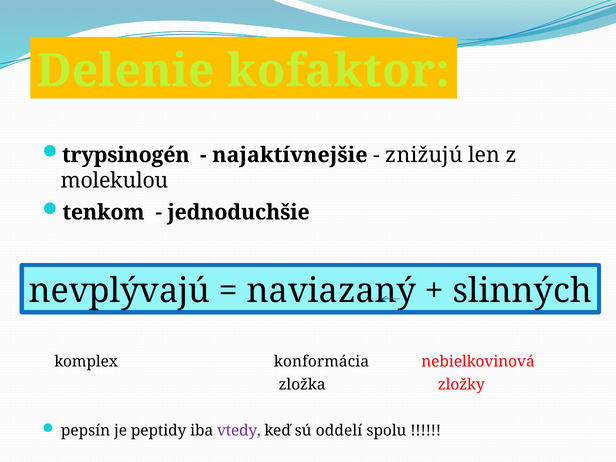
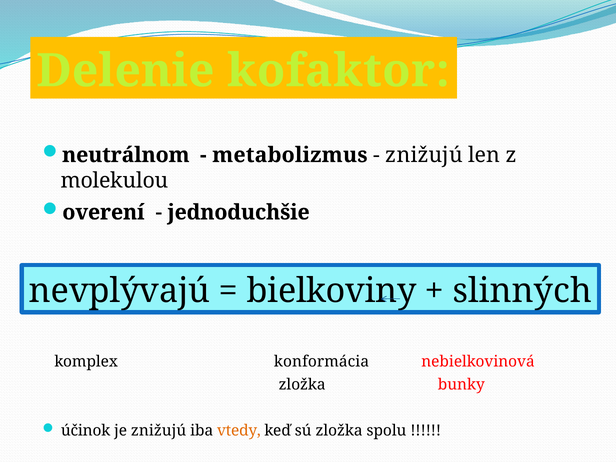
trypsinogén: trypsinogén -> neutrálnom (126, 155)
najaktívnejšie: najaktívnejšie -> metabolizmus (290, 155)
tenkom: tenkom -> overení (103, 212)
naviazaný: naviazaný -> bielkoviny (332, 291)
zložky: zložky -> bunky (461, 385)
pepsín: pepsín -> účinok (86, 431)
je peptidy: peptidy -> znižujú (159, 431)
vtedy colour: purple -> orange (239, 431)
sú oddelí: oddelí -> zložka (339, 431)
